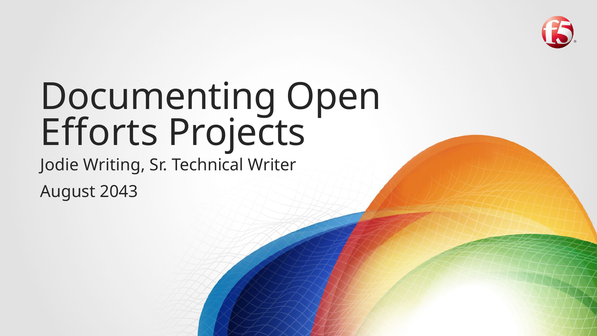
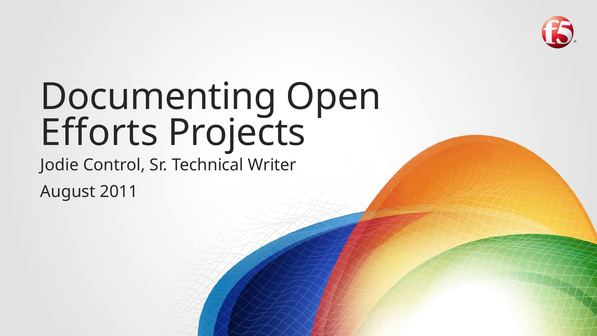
Writing: Writing -> Control (114, 165)
2043: 2043 -> 2011 (119, 192)
